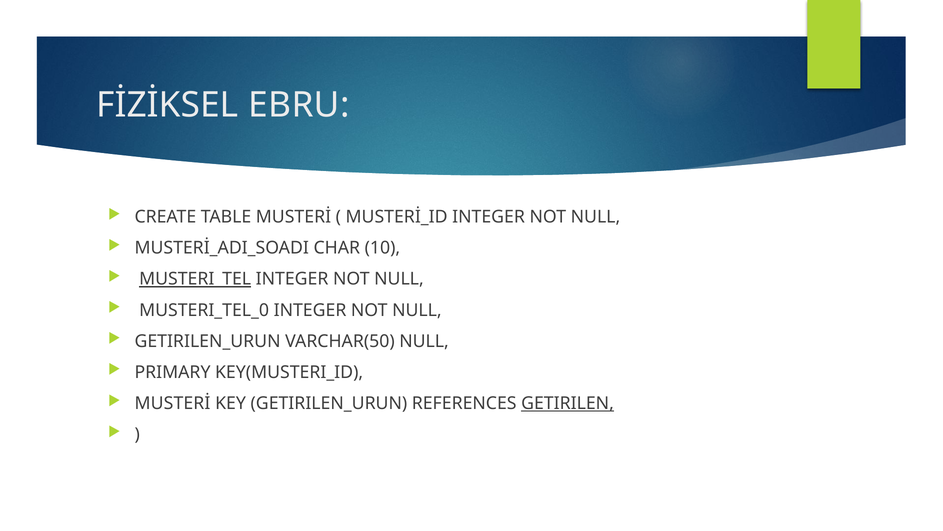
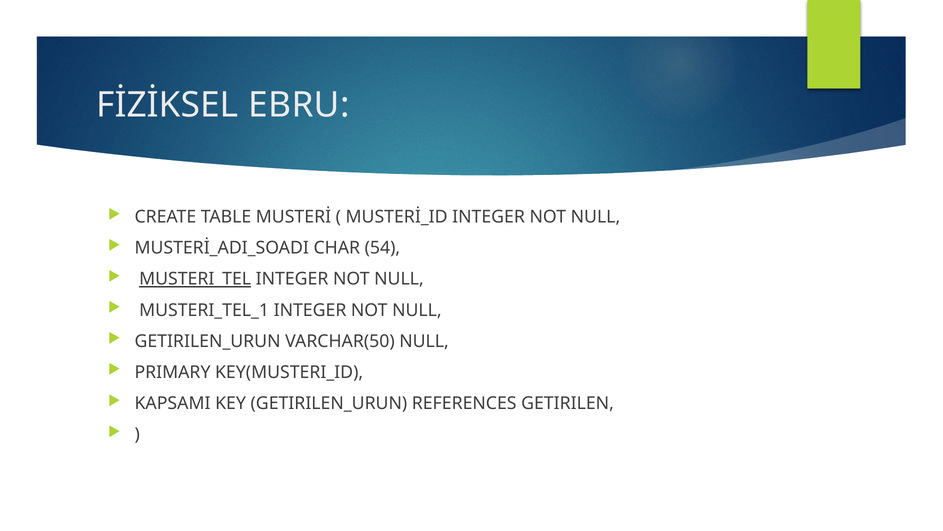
10: 10 -> 54 (382, 248)
MUSTERI_TEL_0: MUSTERI_TEL_0 -> MUSTERI_TEL_1 (204, 310)
MUSTERİ: MUSTERİ -> KAPSAMI (173, 403)
GETIRILEN underline: present -> none (568, 403)
